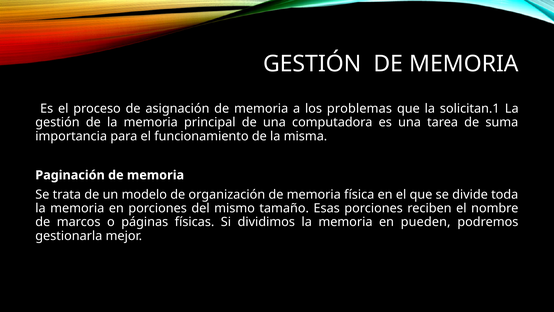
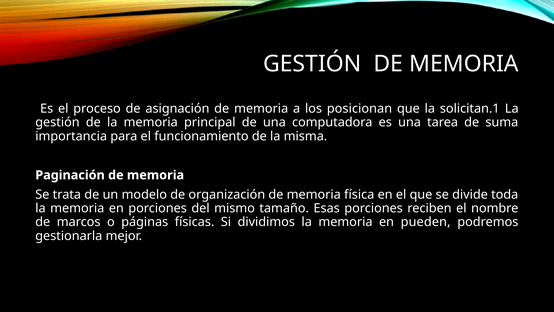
problemas: problemas -> posicionan (359, 109)
